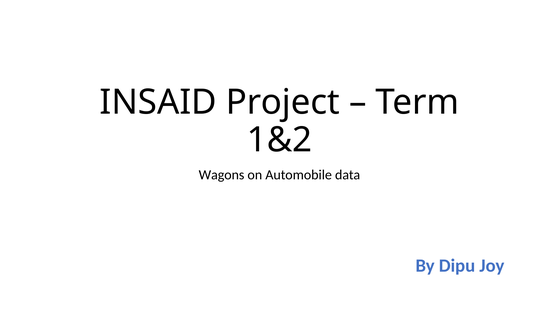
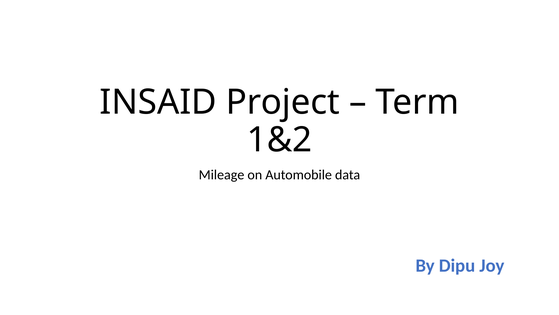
Wagons: Wagons -> Mileage (222, 175)
